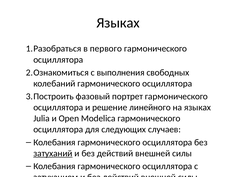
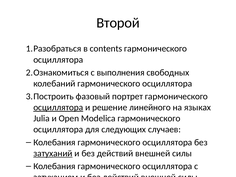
Языках: Языках -> Второй (118, 23)
первого: первого -> contents (106, 49)
осциллятора underline: none -> present (58, 107)
